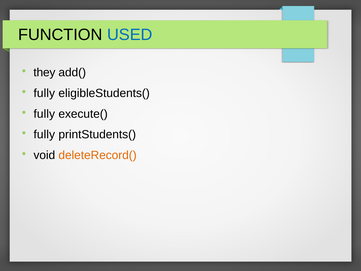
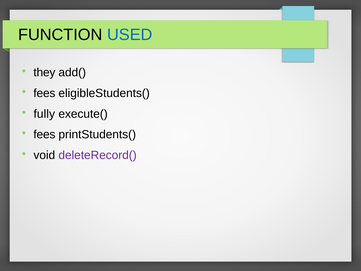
fully: fully -> fees (44, 93)
fully: fully -> fees (44, 134)
deleteRecord( colour: orange -> purple (98, 155)
